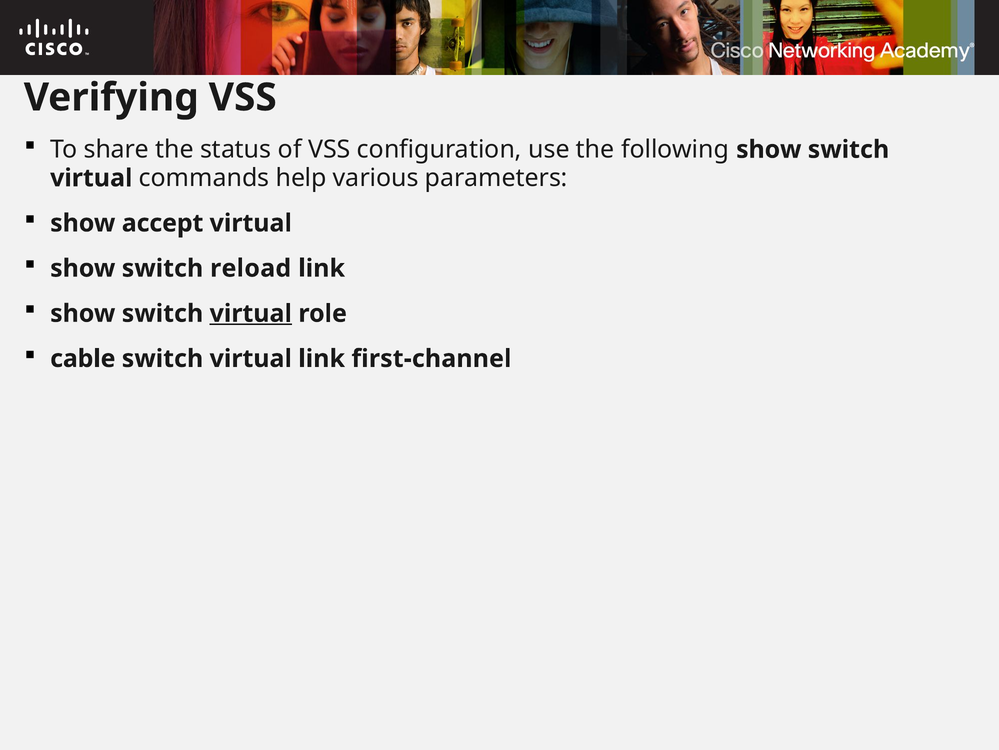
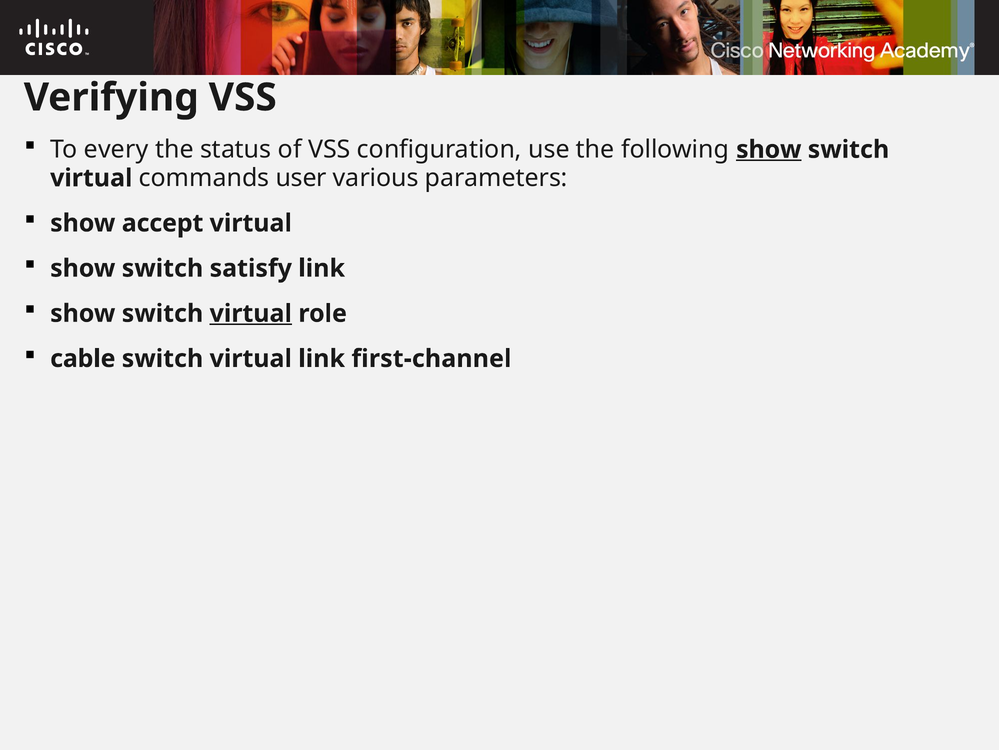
share: share -> every (116, 149)
show underline: none -> present (769, 149)
help: help -> user (301, 178)
reload: reload -> satisfy (251, 268)
